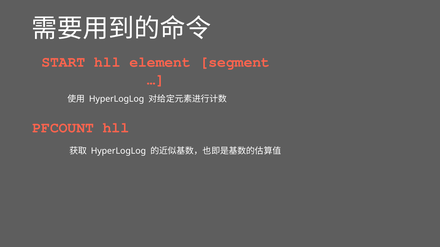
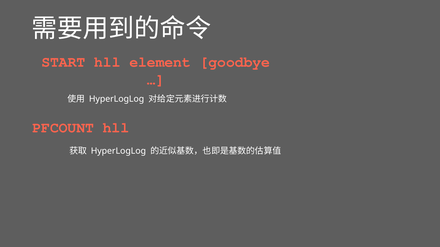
segment: segment -> goodbye (235, 62)
